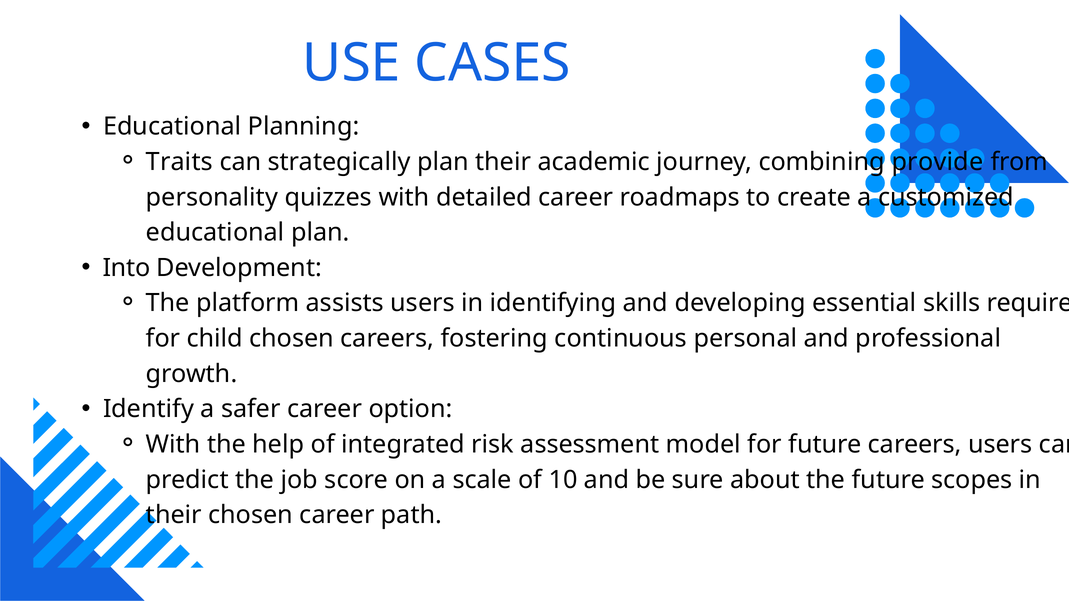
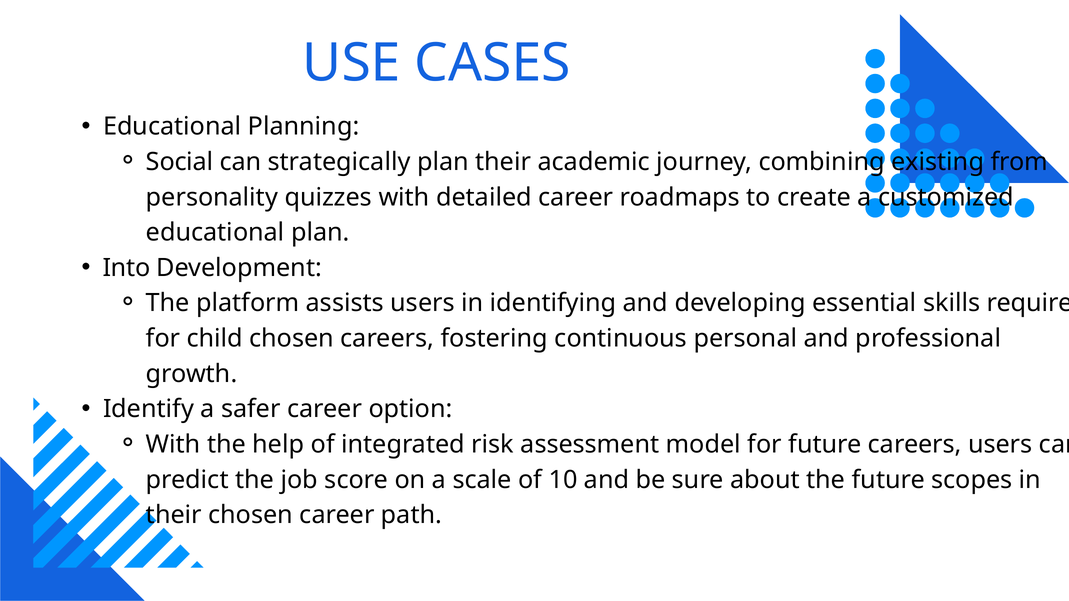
Traits: Traits -> Social (180, 162)
provide: provide -> existing (938, 162)
